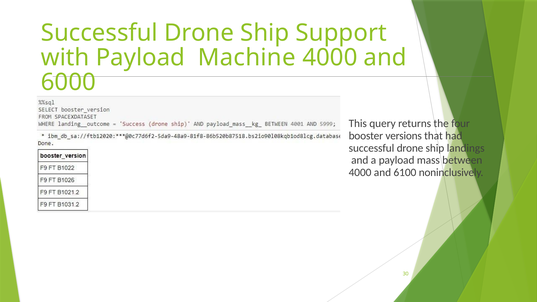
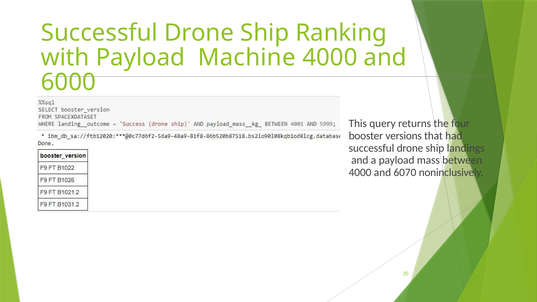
Support: Support -> Ranking (341, 33)
6100: 6100 -> 6070 (405, 173)
